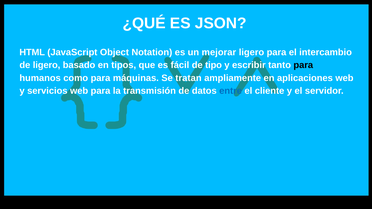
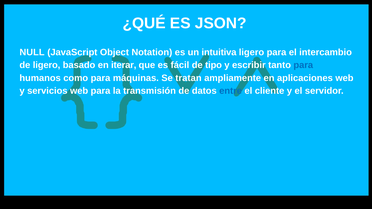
HTML: HTML -> NULL (32, 52)
mejorar: mejorar -> intuitiva (219, 52)
tipos: tipos -> iterar (124, 65)
para colour: black -> blue (303, 65)
